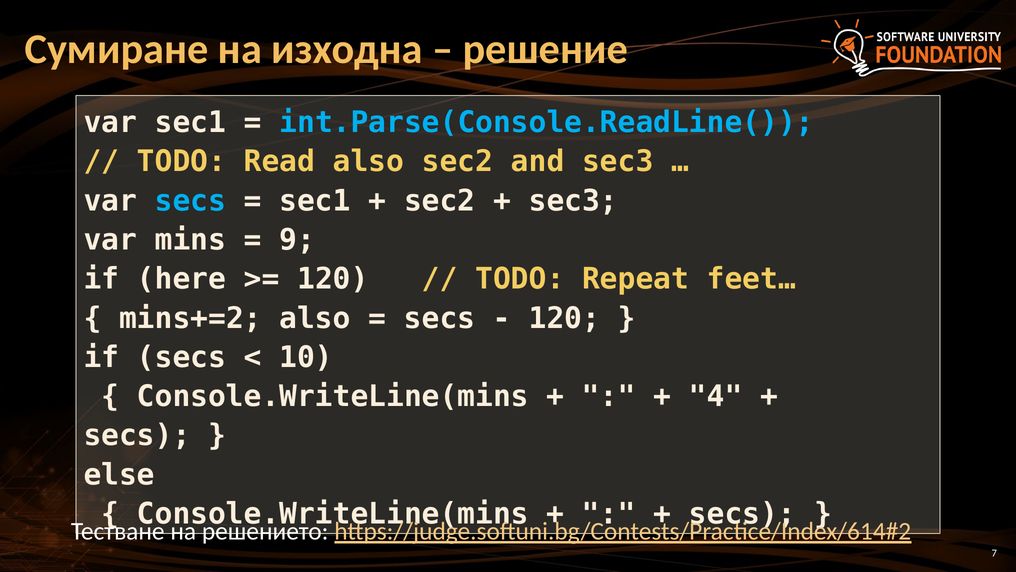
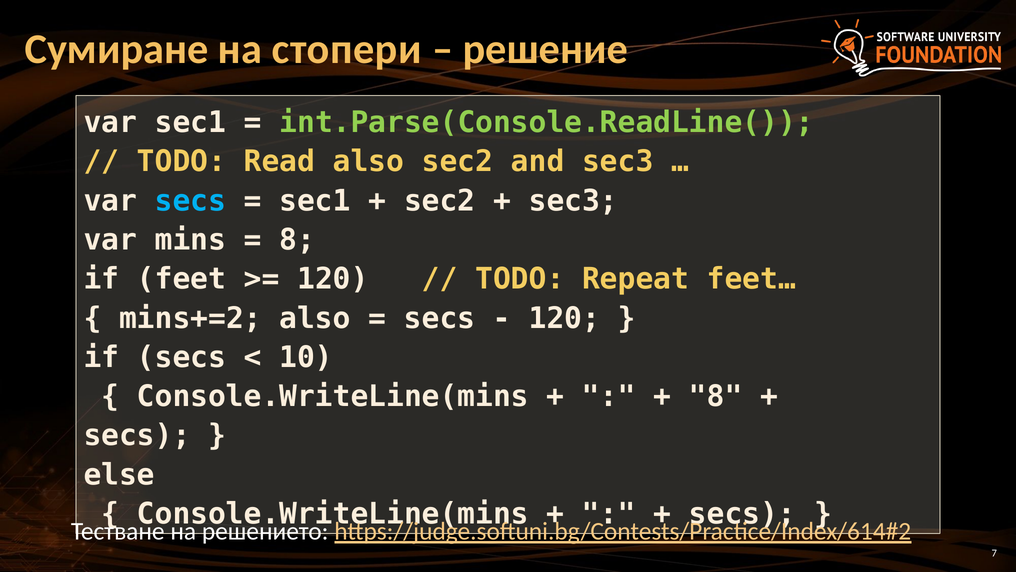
изходна: изходна -> стопери (347, 49)
int.Parse(Console.ReadLine( colour: light blue -> light green (547, 122)
9: 9 -> 8 (297, 240)
here: here -> feet (181, 279)
4: 4 -> 8 (716, 396)
